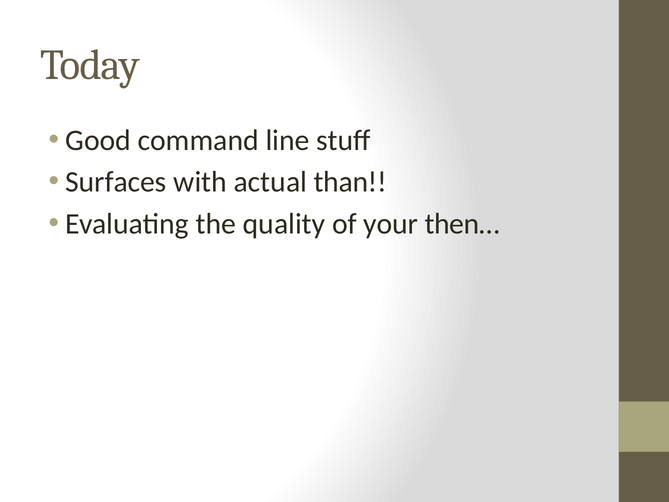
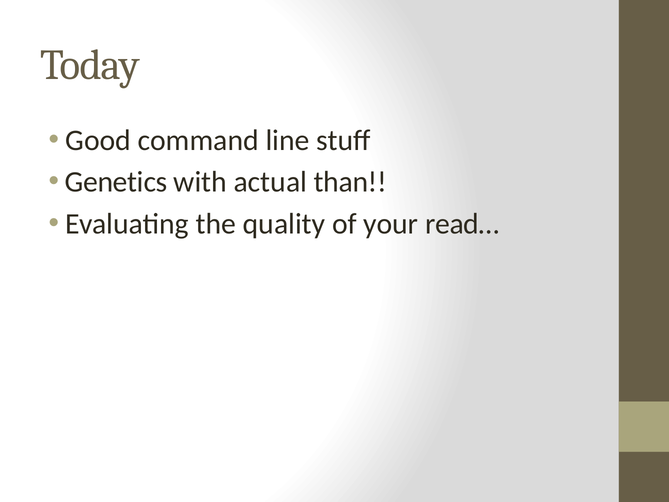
Surfaces: Surfaces -> Genetics (116, 182)
then…: then… -> read… (462, 224)
